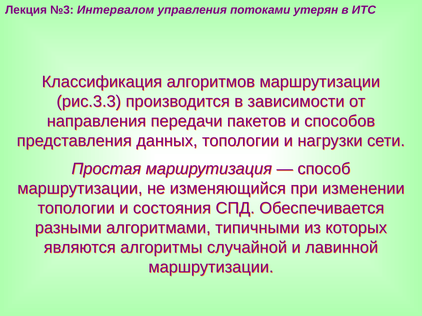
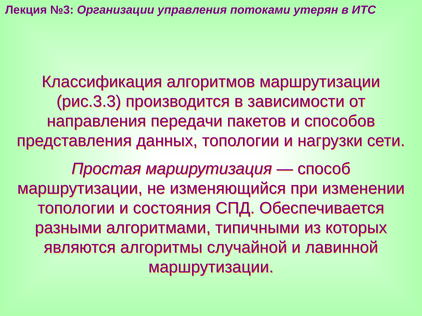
Интервалом: Интервалом -> Организации (116, 10)
